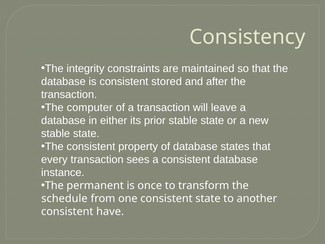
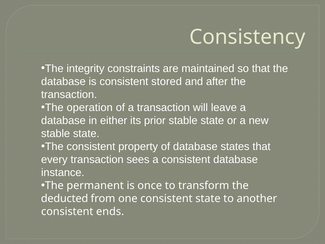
computer: computer -> operation (90, 107)
schedule: schedule -> deducted (65, 198)
have: have -> ends (110, 211)
